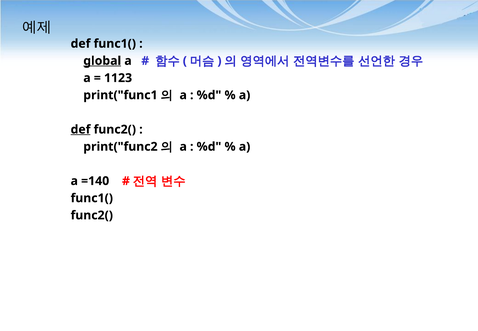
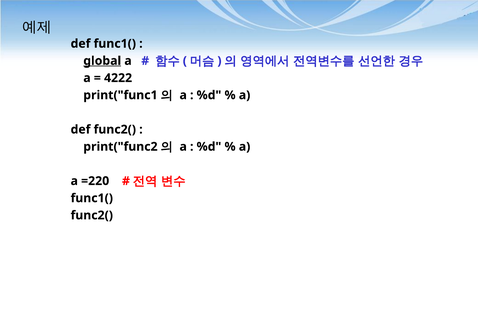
1123: 1123 -> 4222 (118, 78)
def underline: present -> none (81, 129)
=140: =140 -> =220 (95, 181)
